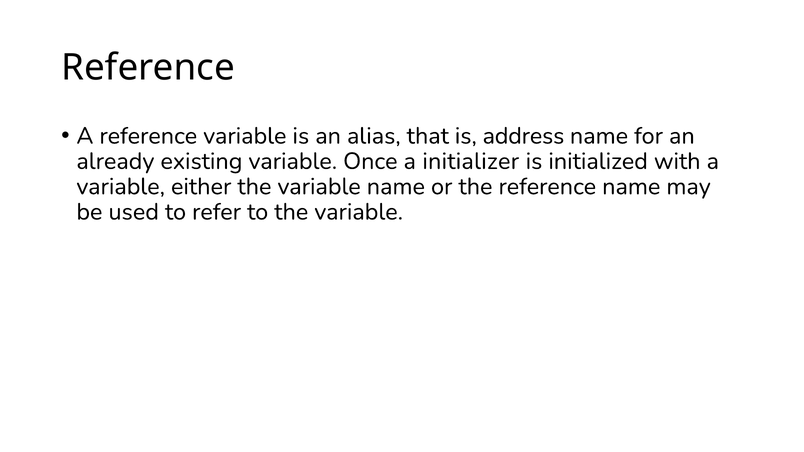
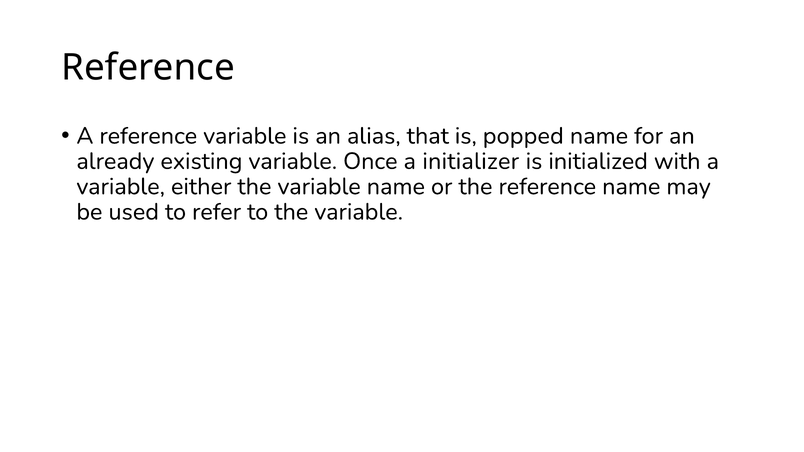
address: address -> popped (523, 136)
